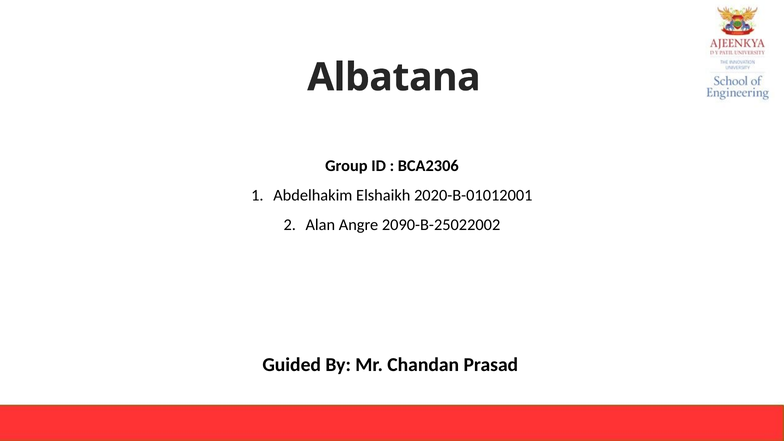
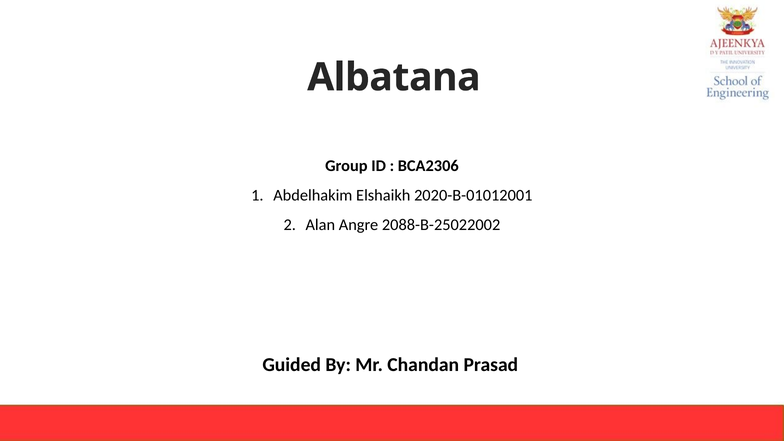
2090-B-25022002: 2090-B-25022002 -> 2088-B-25022002 (441, 225)
